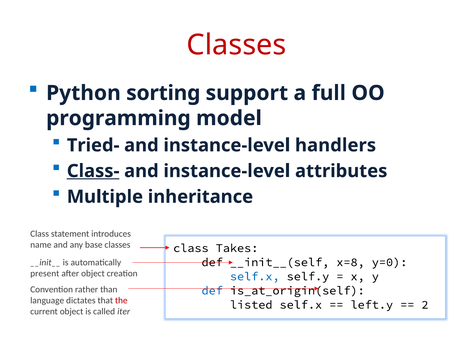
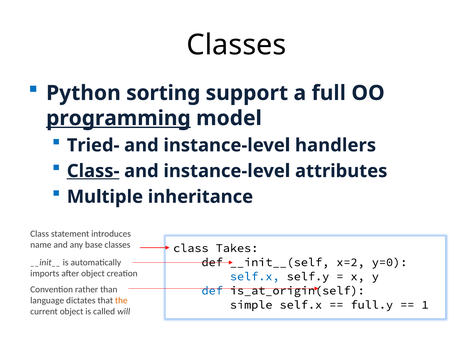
Classes colour: red -> black (236, 45)
programming underline: none -> present (118, 118)
x=8: x=8 -> x=2 (351, 263)
present: present -> imports (45, 274)
the colour: red -> orange (121, 301)
listed: listed -> simple (251, 305)
left.y: left.y -> full.y (372, 305)
2: 2 -> 1 (425, 305)
iter: iter -> will (124, 312)
